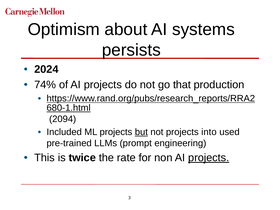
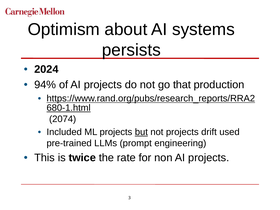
74%: 74% -> 94% (45, 85)
2094: 2094 -> 2074 (63, 119)
into: into -> drift (209, 132)
projects underline: present -> none (209, 158)
